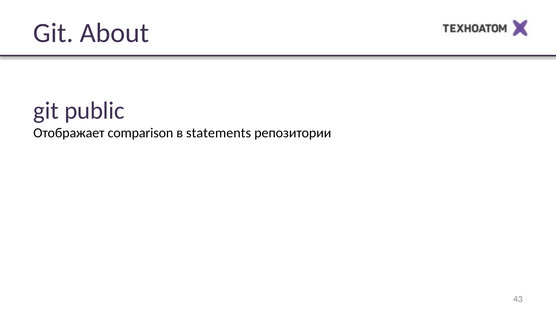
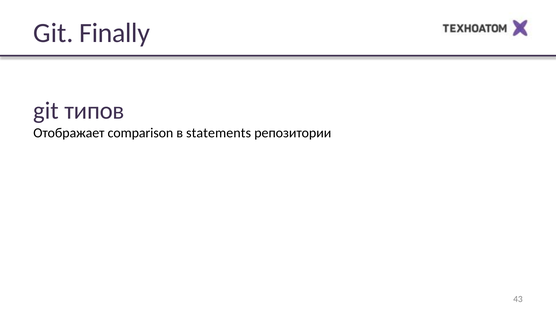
About: About -> Finally (115, 33)
public: public -> типов (94, 110)
